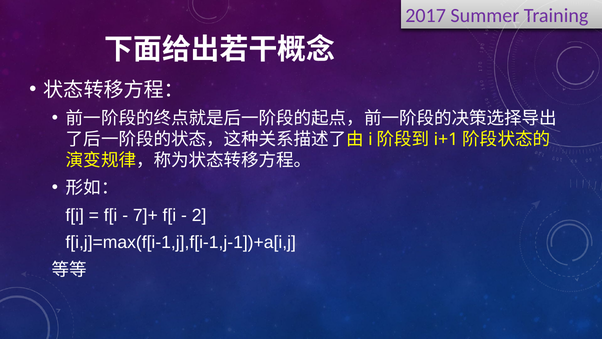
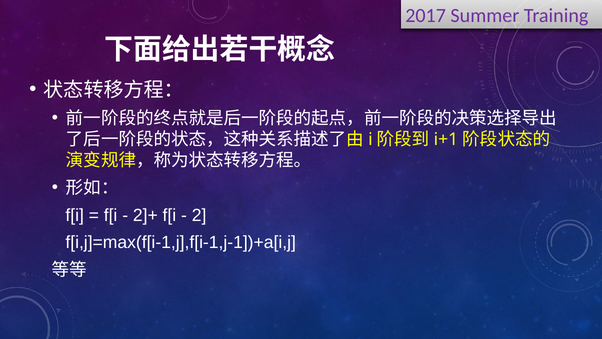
7]+: 7]+ -> 2]+ (145, 215)
